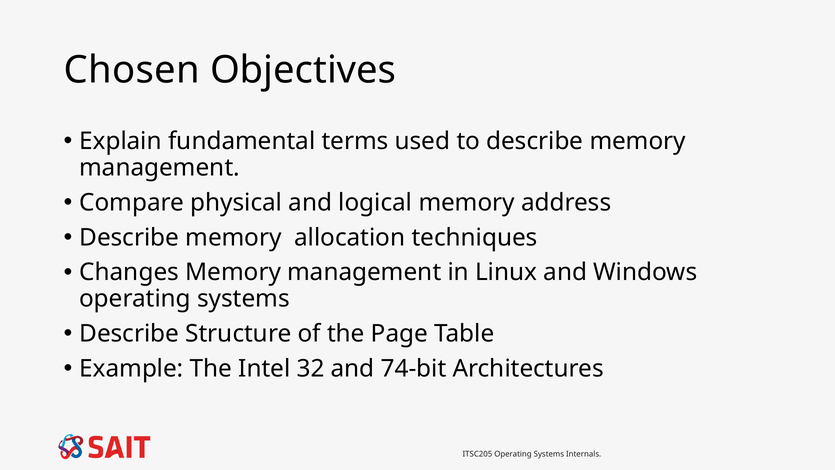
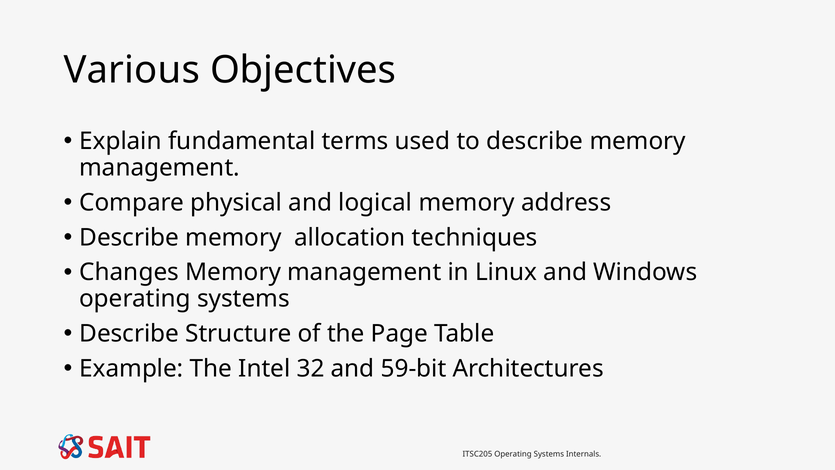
Chosen: Chosen -> Various (132, 70)
74-bit: 74-bit -> 59-bit (414, 368)
